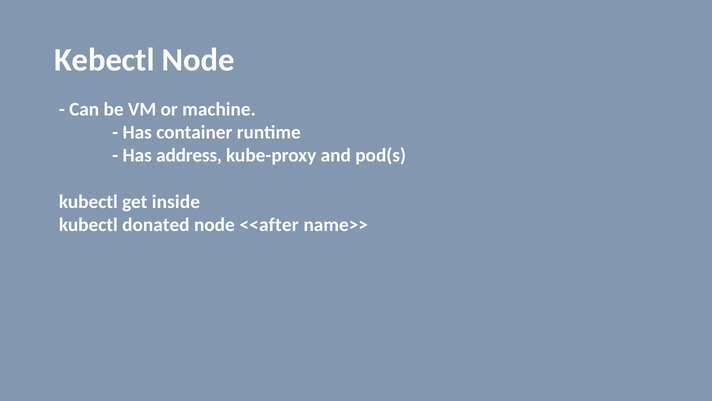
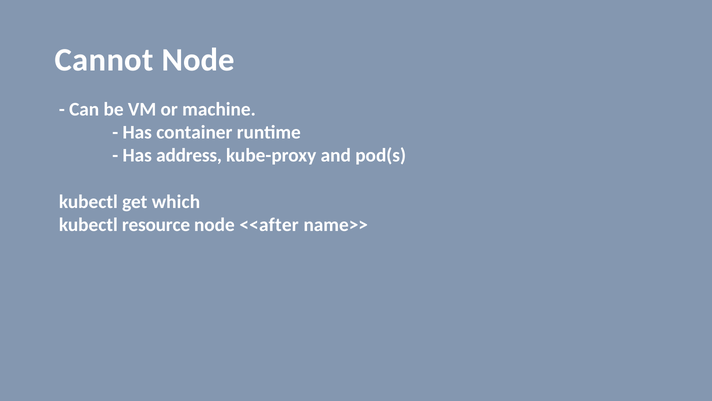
Kebectl: Kebectl -> Cannot (104, 60)
inside: inside -> which (176, 202)
donated: donated -> resource (156, 225)
